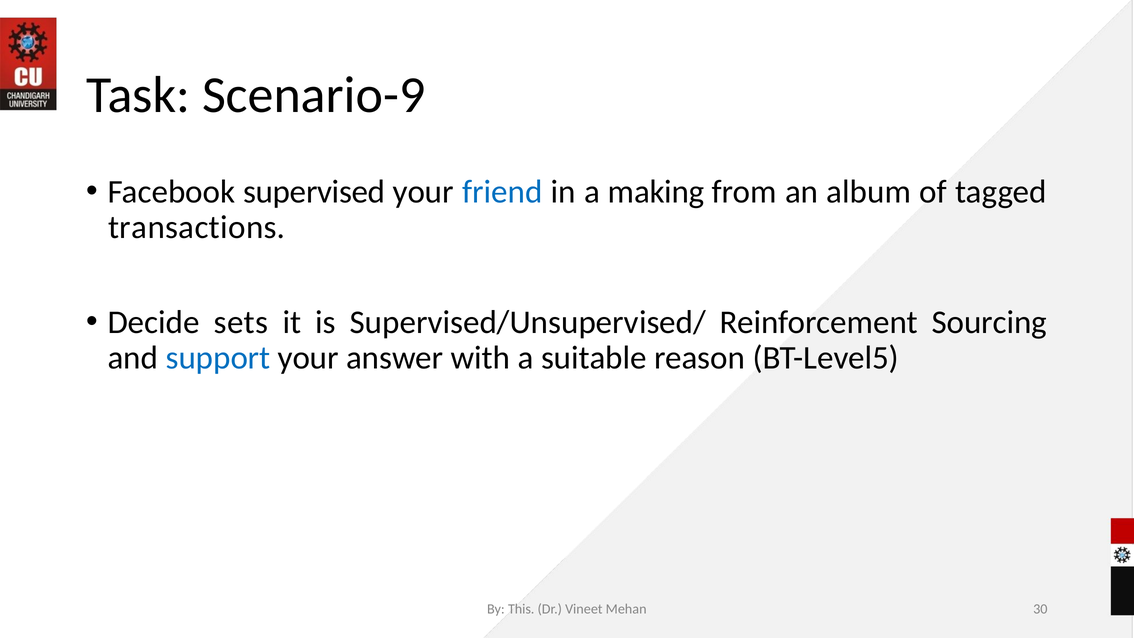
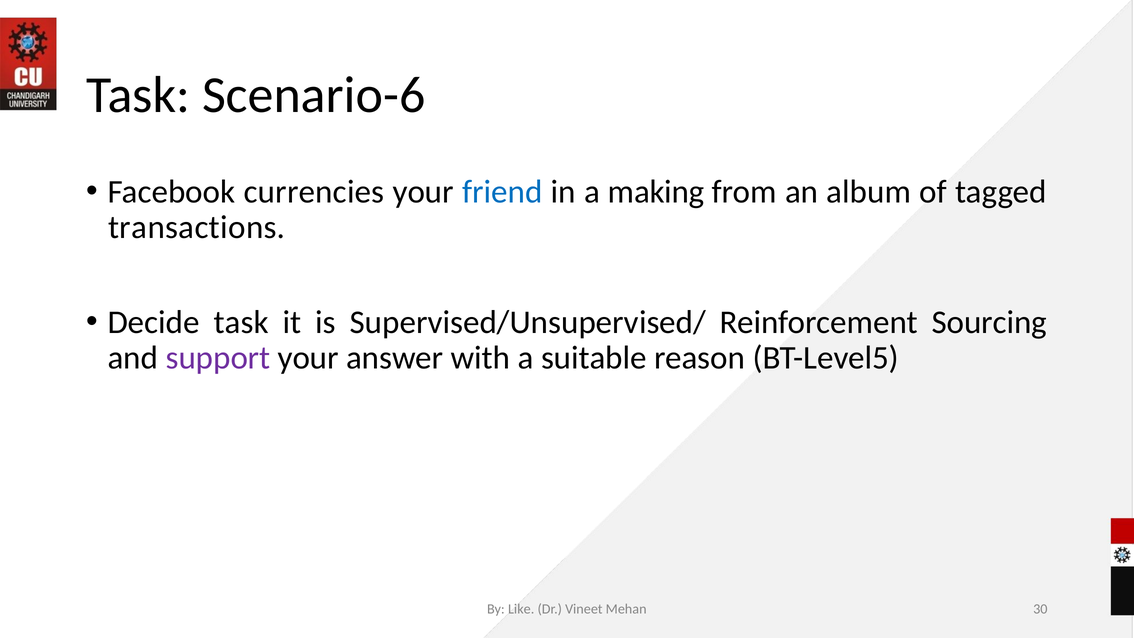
Scenario-9: Scenario-9 -> Scenario-6 (314, 95)
supervised: supervised -> currencies (314, 192)
Decide sets: sets -> task (241, 322)
support colour: blue -> purple (218, 358)
This: This -> Like (521, 609)
